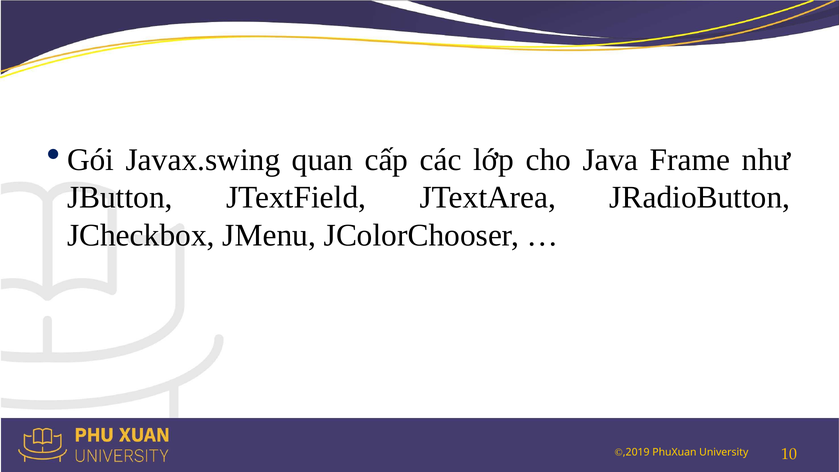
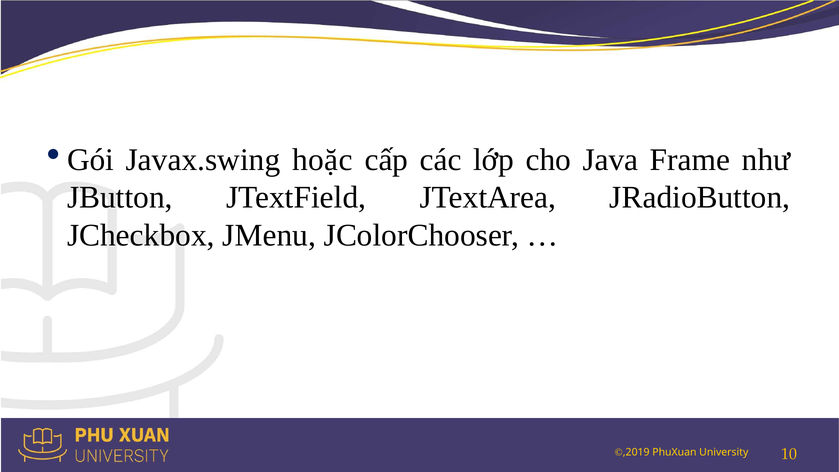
quan: quan -> hoặc (322, 160)
